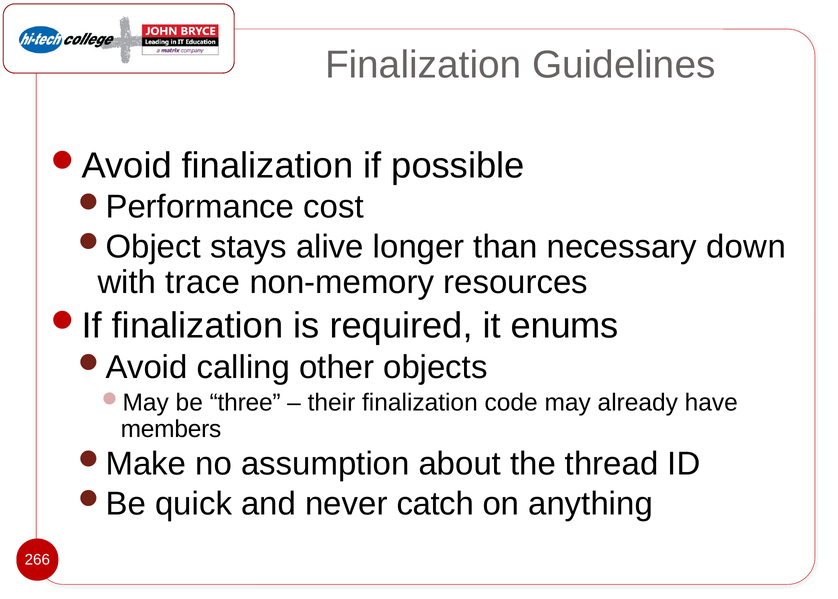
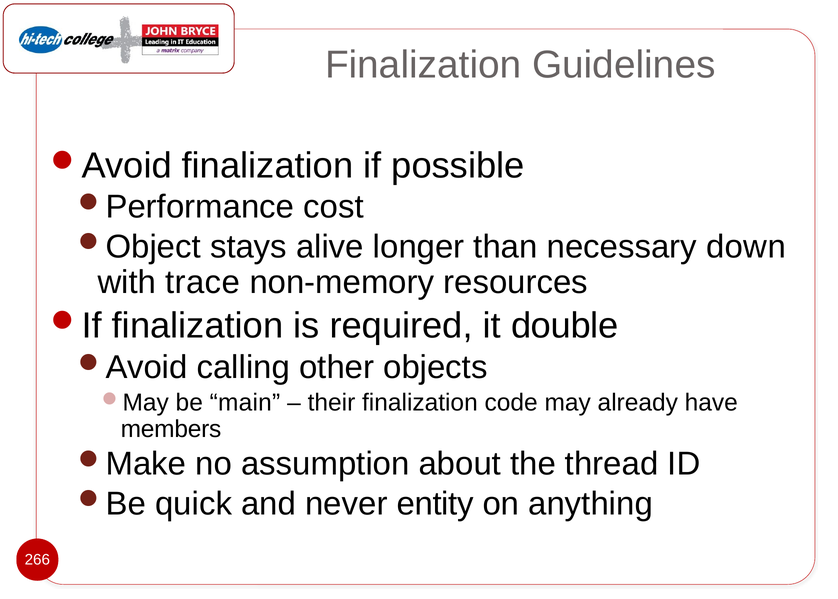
enums: enums -> double (565, 326)
three: three -> main (245, 402)
catch: catch -> entity (435, 503)
